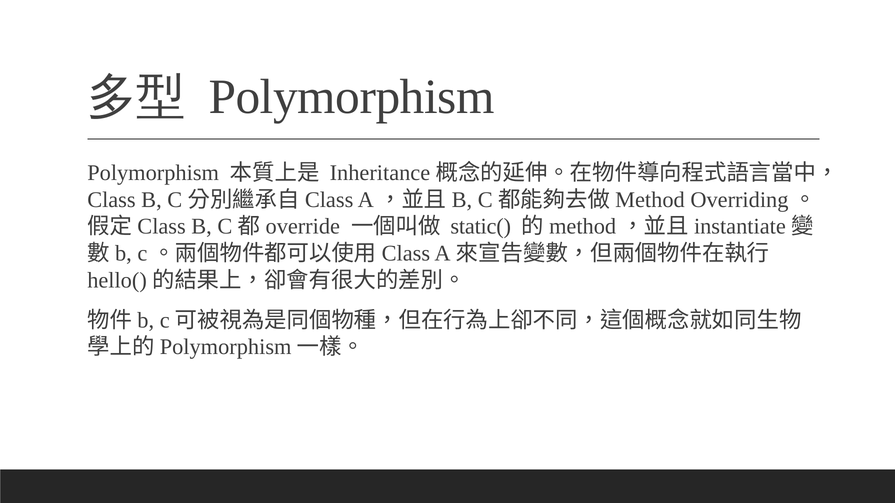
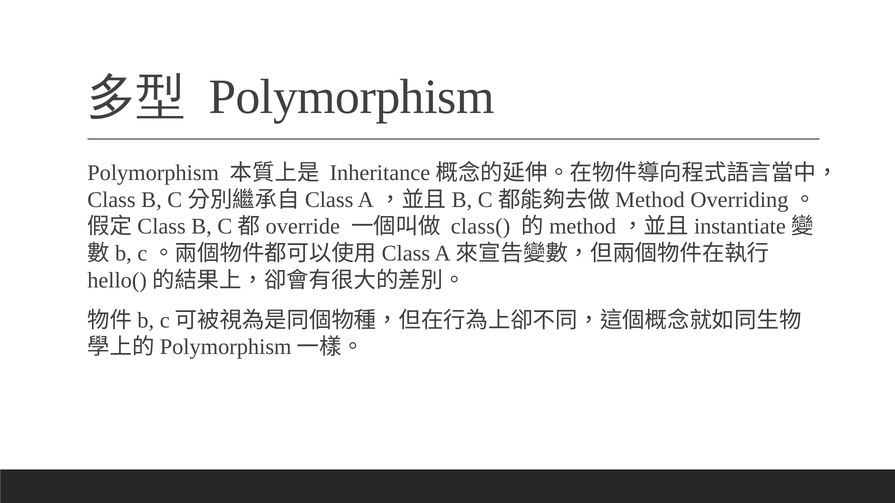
static(: static( -> class( (481, 227)
